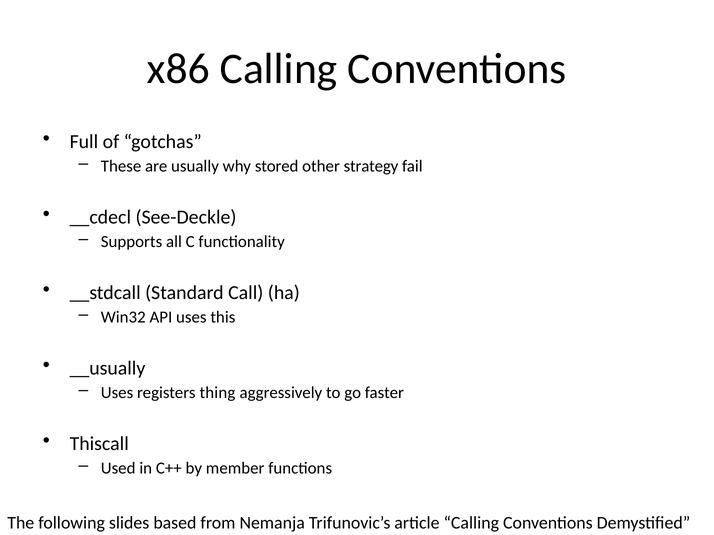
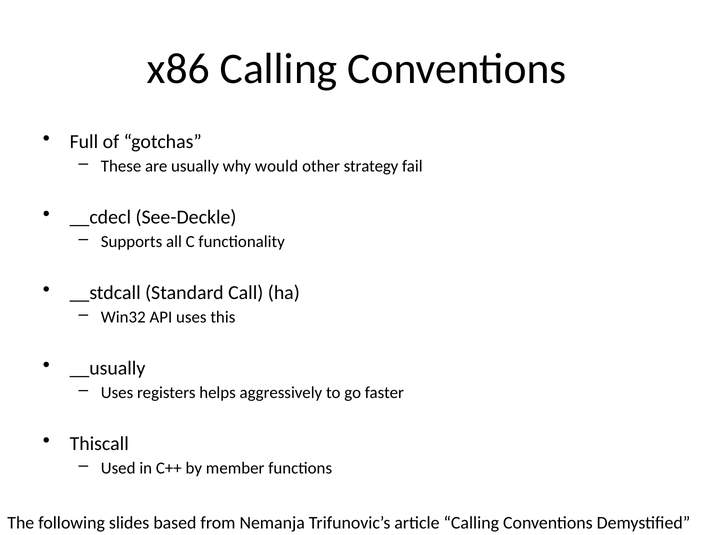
stored: stored -> would (277, 166)
thing: thing -> helps (218, 393)
